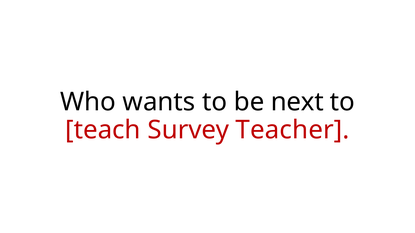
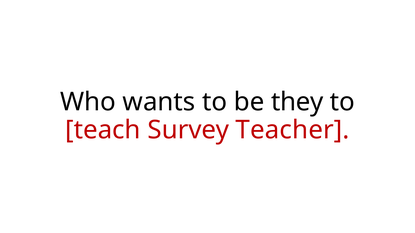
next: next -> they (297, 102)
